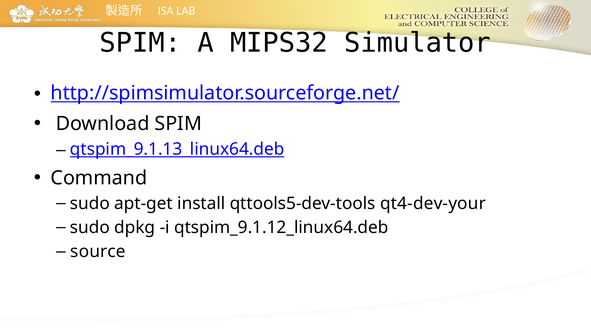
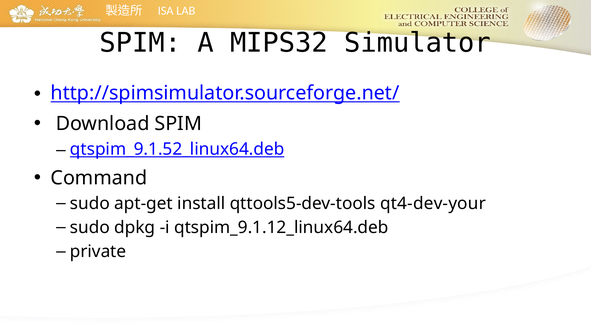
qtspim_9.1.13_linux64.deb: qtspim_9.1.13_linux64.deb -> qtspim_9.1.52_linux64.deb (177, 149)
source: source -> private (98, 252)
